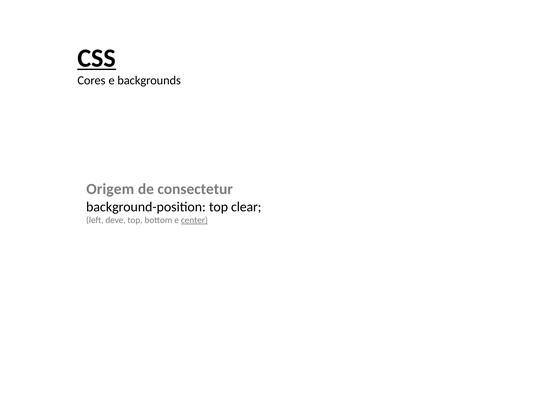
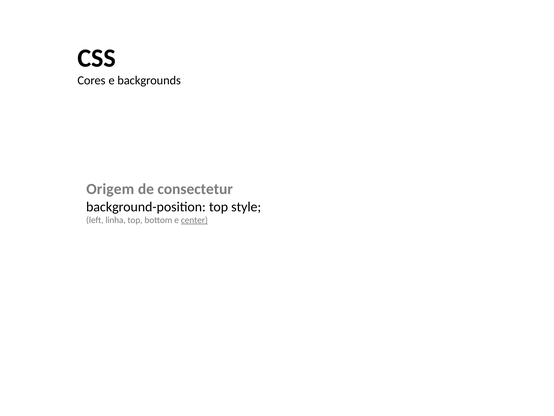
CSS underline: present -> none (97, 58)
clear: clear -> style (246, 207)
deve: deve -> linha (116, 220)
